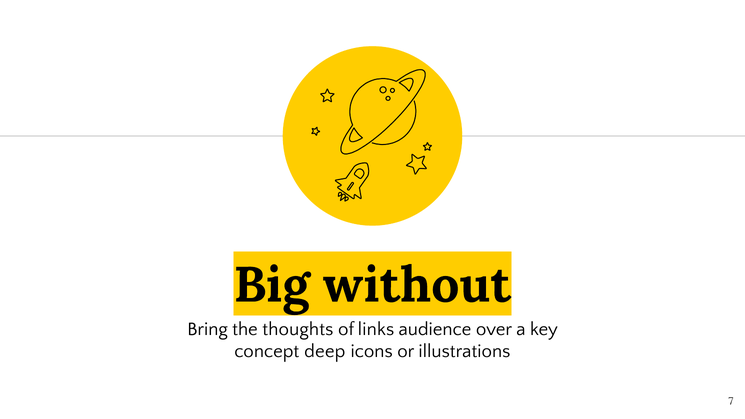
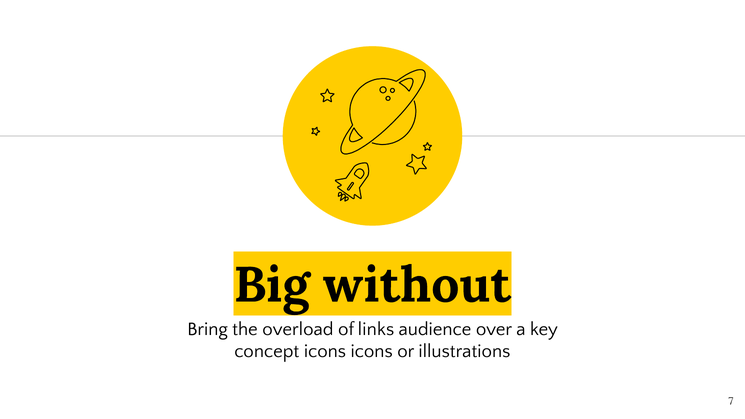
thoughts: thoughts -> overload (298, 329)
concept deep: deep -> icons (325, 351)
